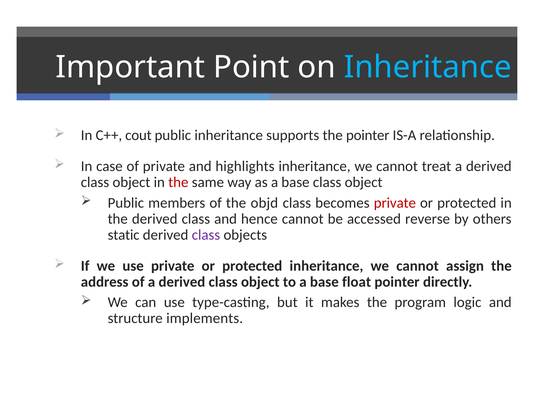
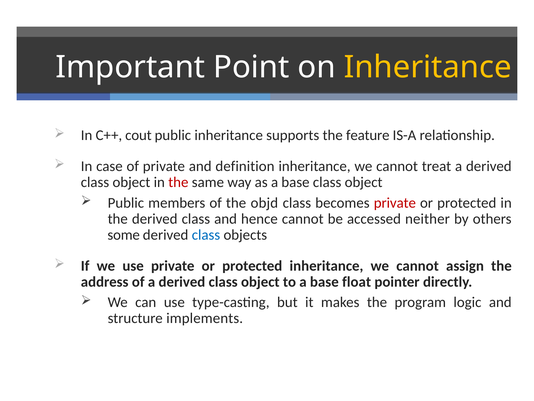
Inheritance colour: light blue -> yellow (428, 67)
the pointer: pointer -> feature (368, 135)
highlights: highlights -> definition (245, 166)
reverse: reverse -> neither (427, 219)
static: static -> some (124, 235)
class colour: purple -> blue (206, 235)
